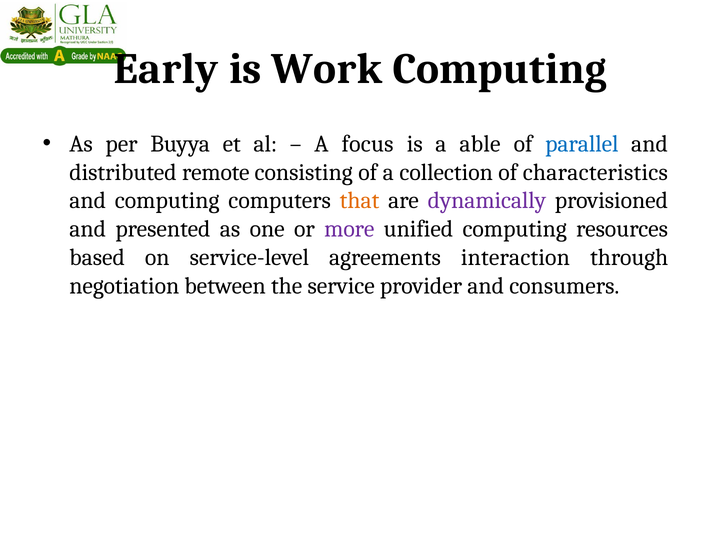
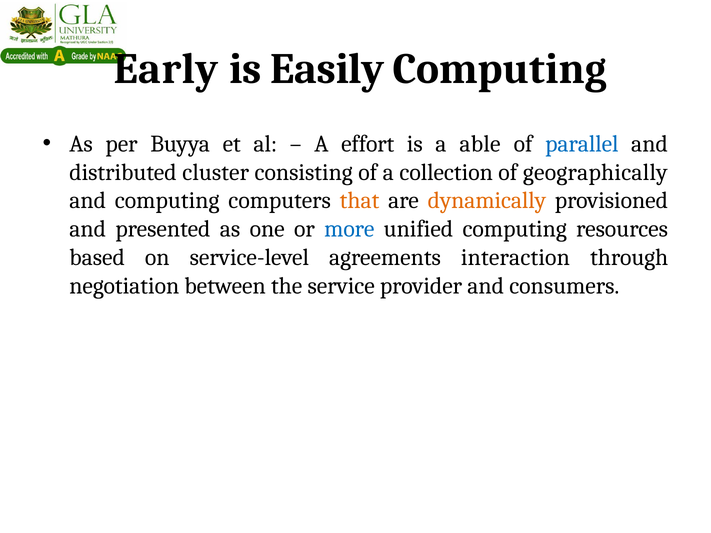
Work: Work -> Easily (327, 69)
focus: focus -> effort (368, 144)
remote: remote -> cluster (216, 172)
characteristics: characteristics -> geographically (595, 172)
dynamically colour: purple -> orange (487, 201)
more colour: purple -> blue (349, 229)
